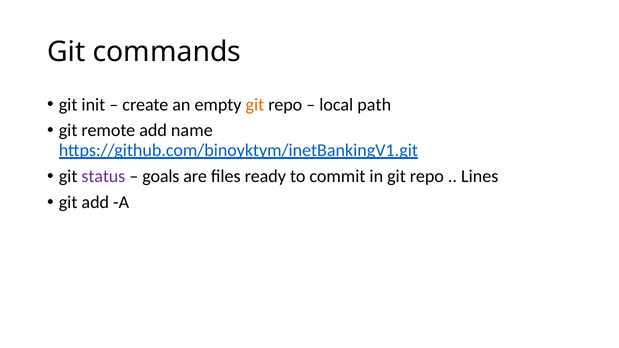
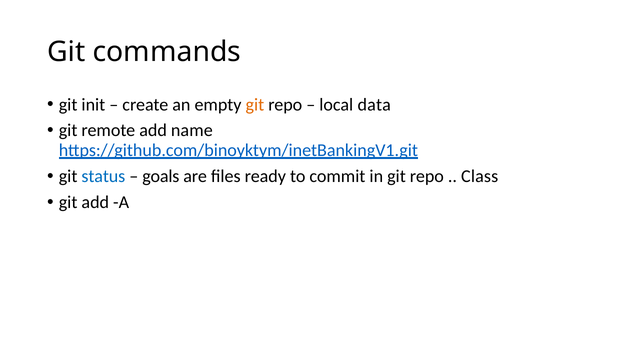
path: path -> data (374, 105)
status colour: purple -> blue (103, 176)
Lines: Lines -> Class (480, 176)
